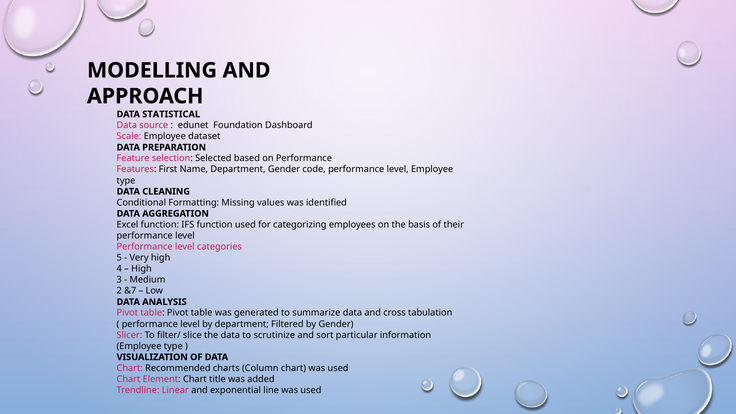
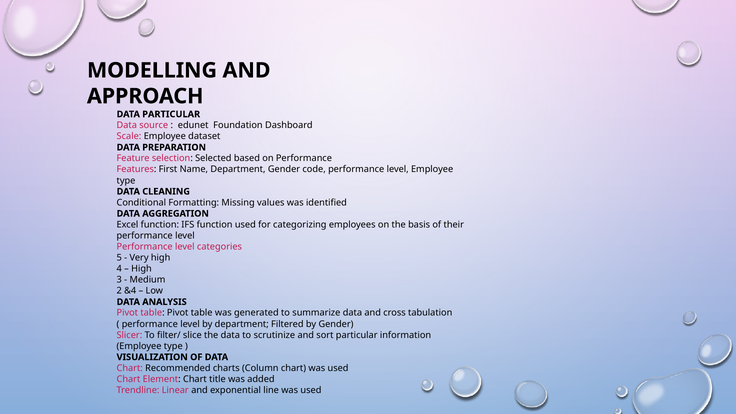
DATA STATISTICAL: STATISTICAL -> PARTICULAR (171, 114)
&7: &7 -> &4 (130, 291)
